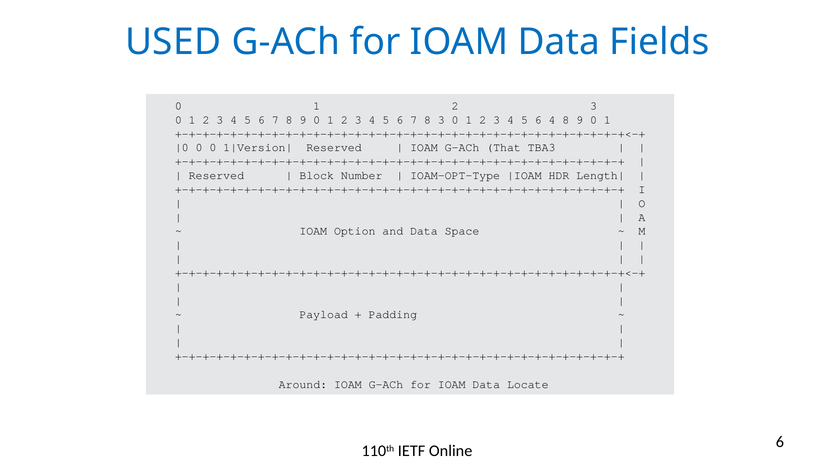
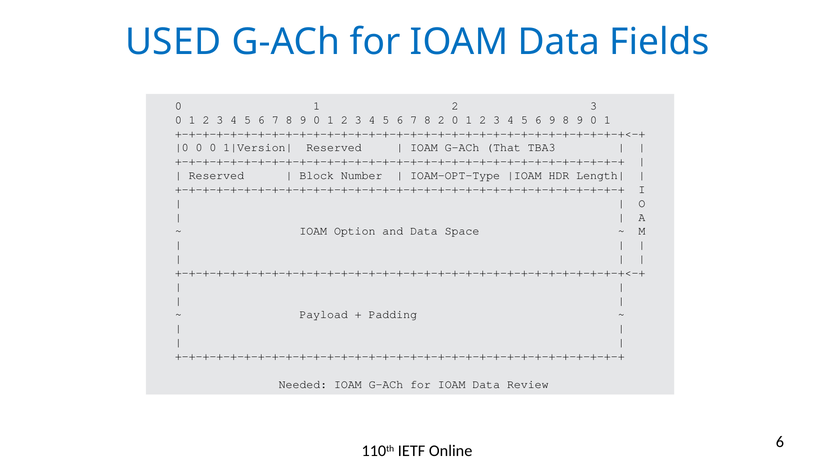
8 3: 3 -> 2 (441, 120)
6 4: 4 -> 9 (552, 120)
Around: Around -> Needed (303, 384)
Locate: Locate -> Review (528, 384)
